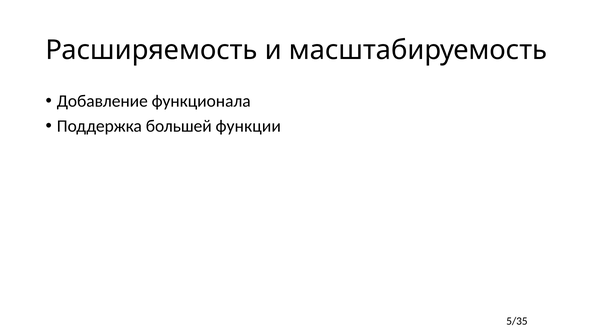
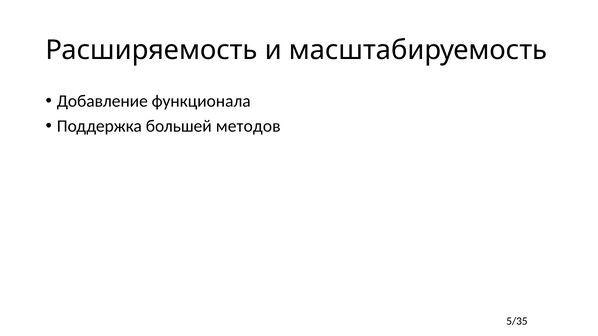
функции: функции -> методов (248, 126)
